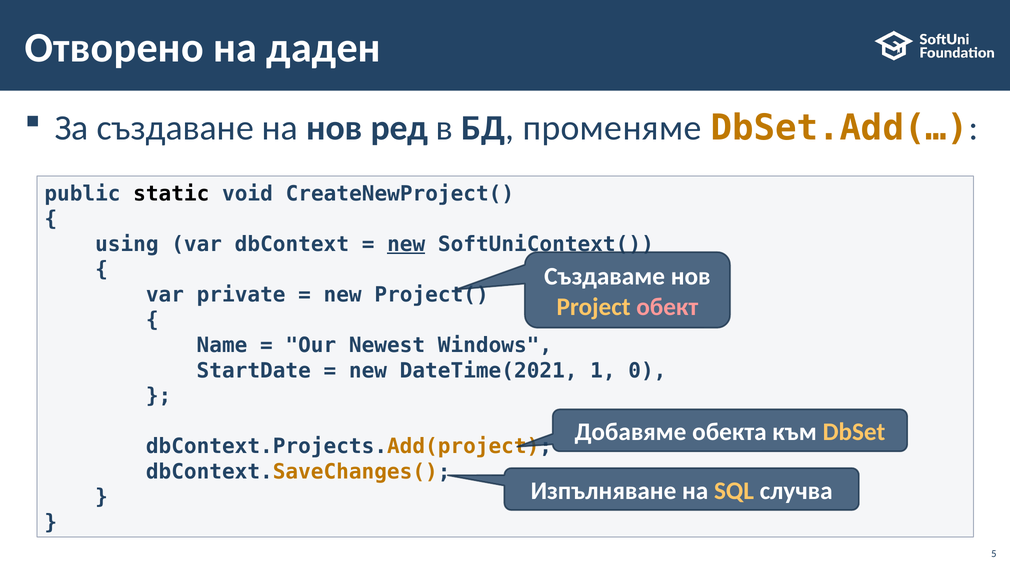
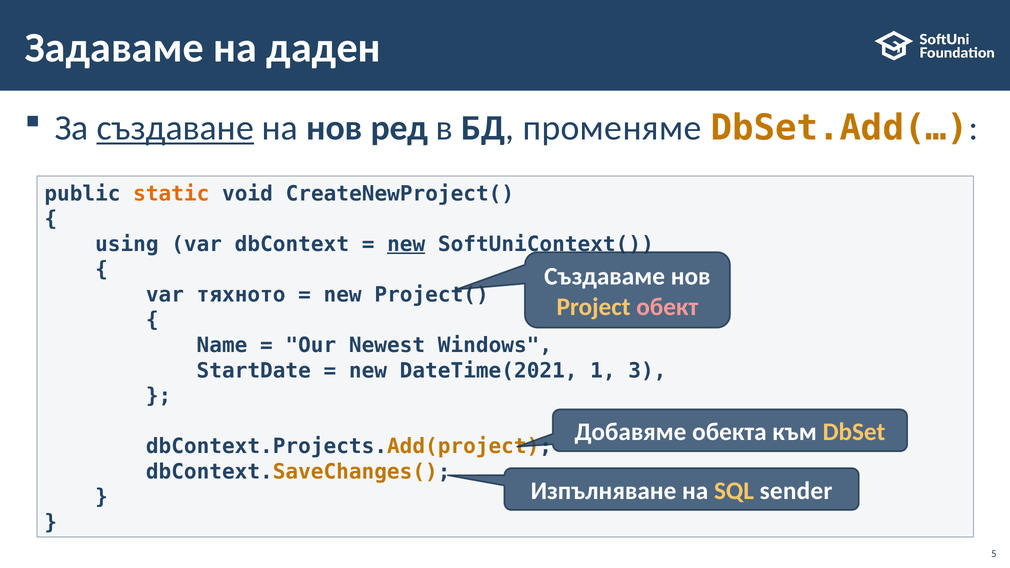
Отворено: Отворено -> Задаваме (114, 48)
създаване underline: none -> present (175, 128)
static colour: black -> orange (171, 194)
private: private -> тяхното (241, 295)
0: 0 -> 3 (647, 371)
случва: случва -> sender (796, 491)
